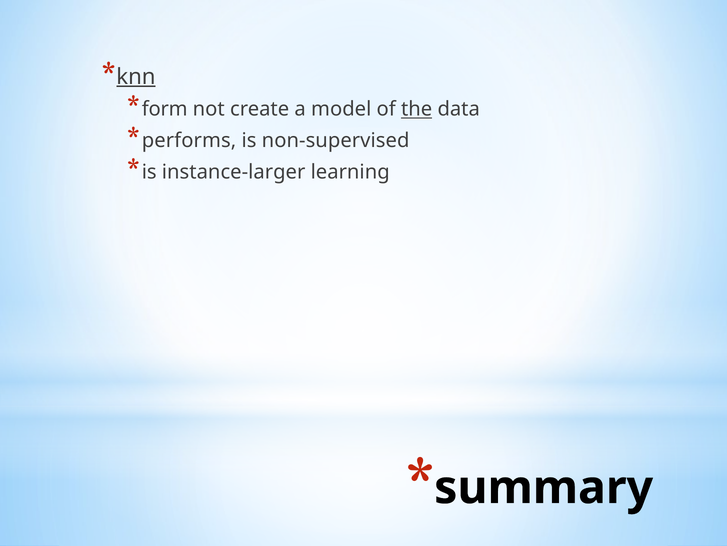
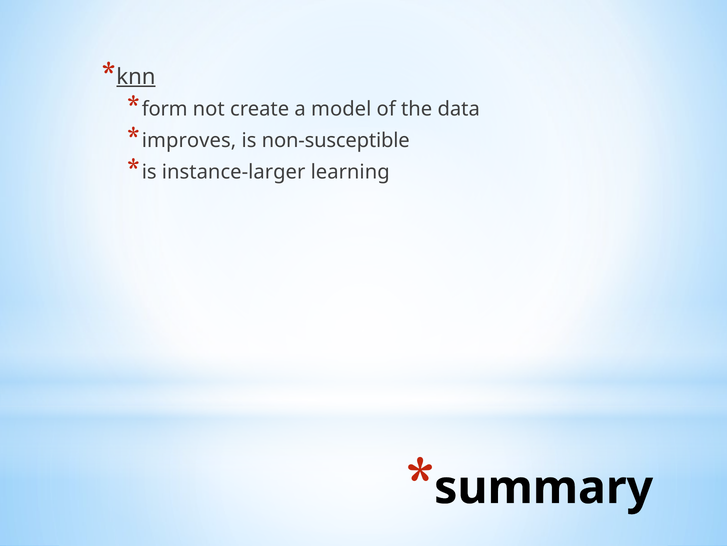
the underline: present -> none (417, 109)
performs: performs -> improves (189, 140)
non-supervised: non-supervised -> non-susceptible (336, 140)
